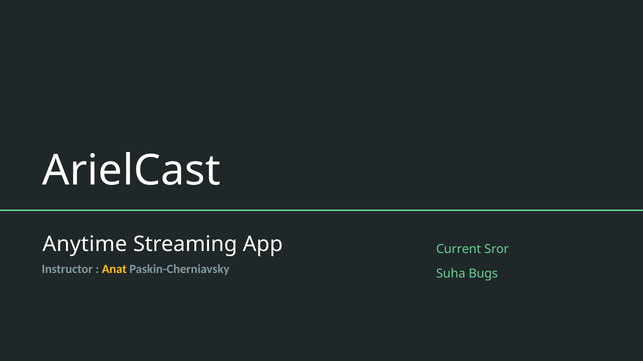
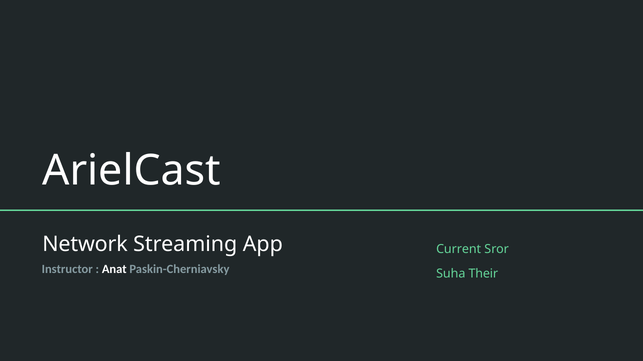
Anytime: Anytime -> Network (85, 245)
Anat colour: yellow -> white (114, 270)
Bugs: Bugs -> Their (483, 274)
